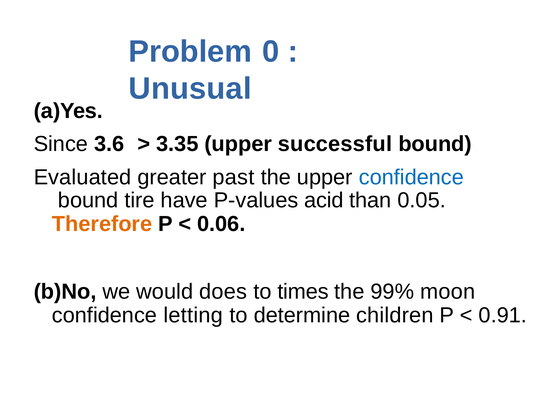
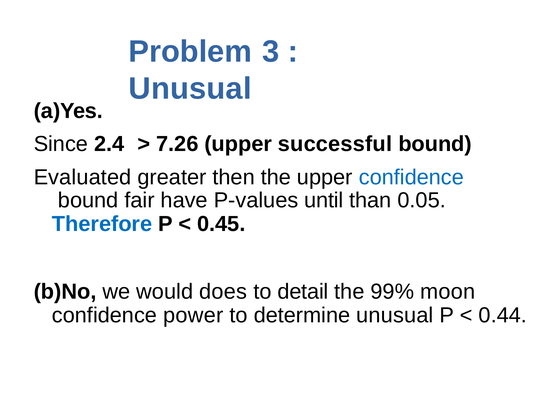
0: 0 -> 3 (271, 52)
3.6: 3.6 -> 2.4 (109, 144)
3.35: 3.35 -> 7.26 (177, 144)
past: past -> then (234, 177)
tire: tire -> fair (140, 200)
acid: acid -> until (324, 200)
Therefore colour: orange -> blue (102, 224)
0.06: 0.06 -> 0.45 (221, 224)
times: times -> detail (303, 292)
letting: letting -> power (193, 315)
determine children: children -> unusual (395, 315)
0.91: 0.91 -> 0.44 (503, 315)
